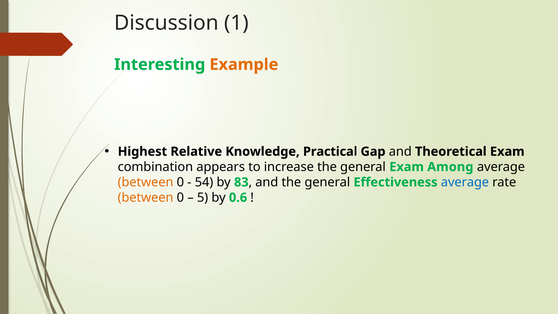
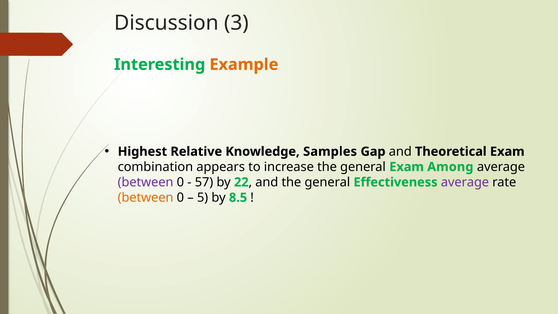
1: 1 -> 3 (236, 23)
Practical: Practical -> Samples (330, 151)
between colour: orange -> purple (146, 182)
54: 54 -> 57 (204, 182)
83: 83 -> 22 (241, 182)
average colour: blue -> purple (465, 182)
0.6: 0.6 -> 8.5 (238, 198)
